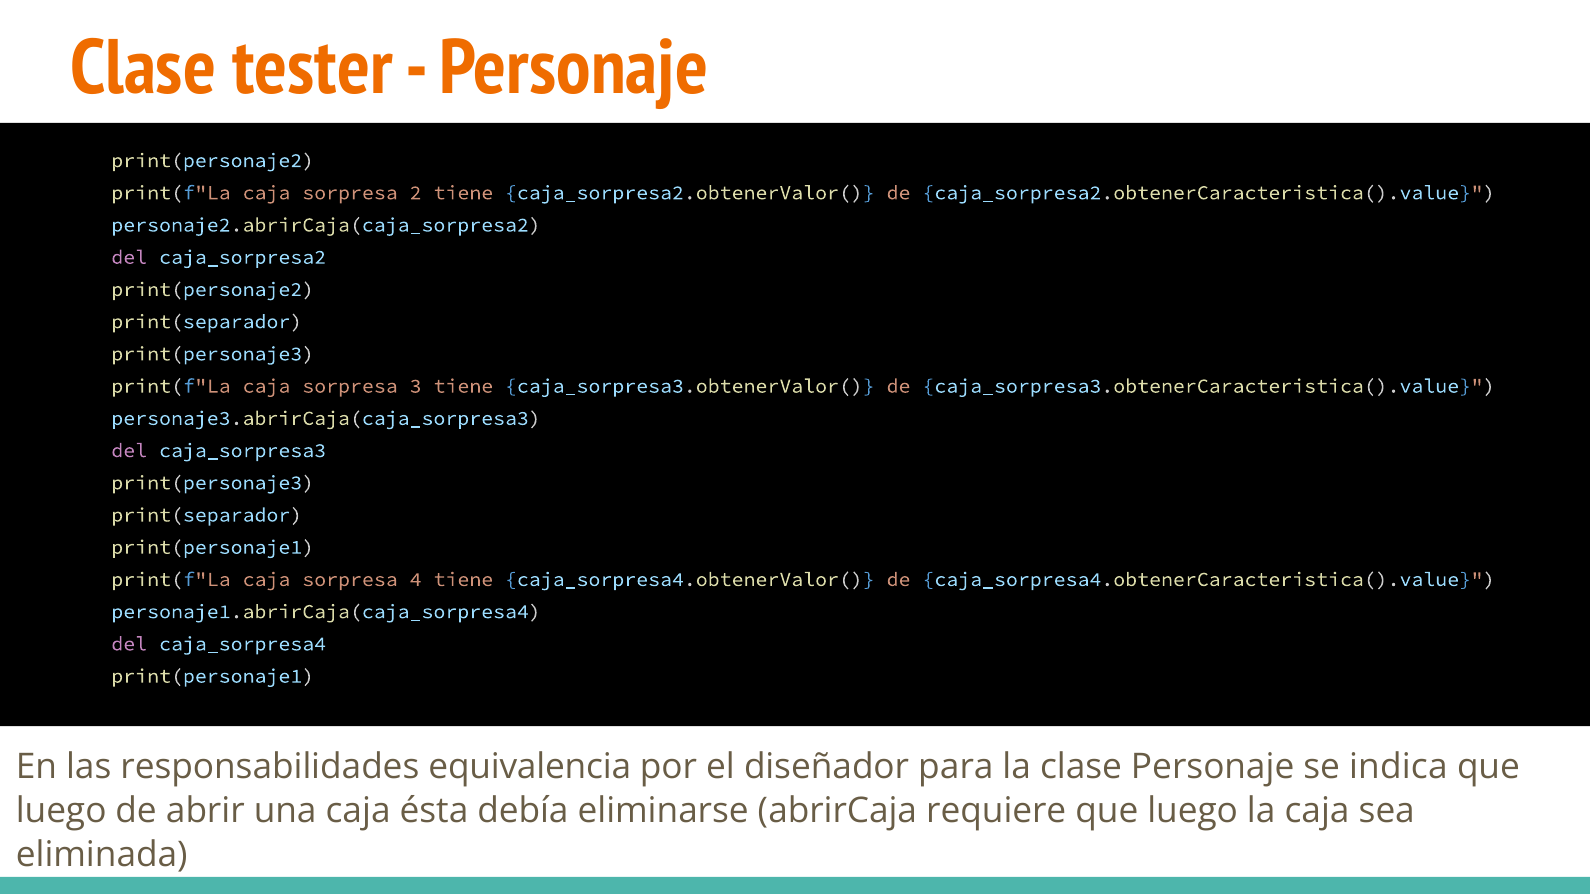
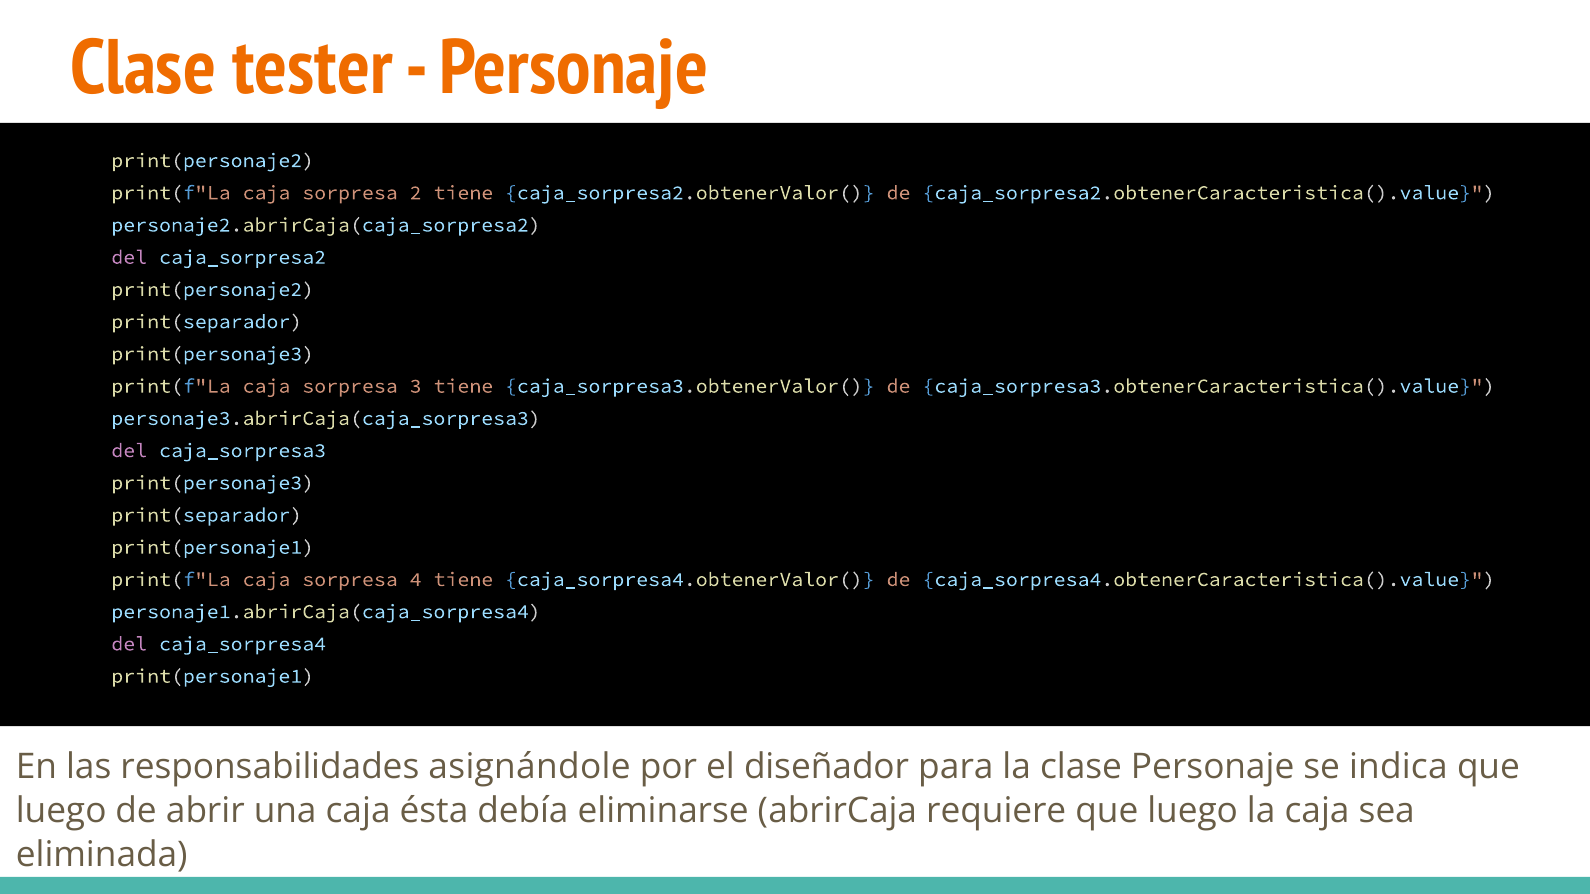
equivalencia: equivalencia -> asignándole (530, 768)
